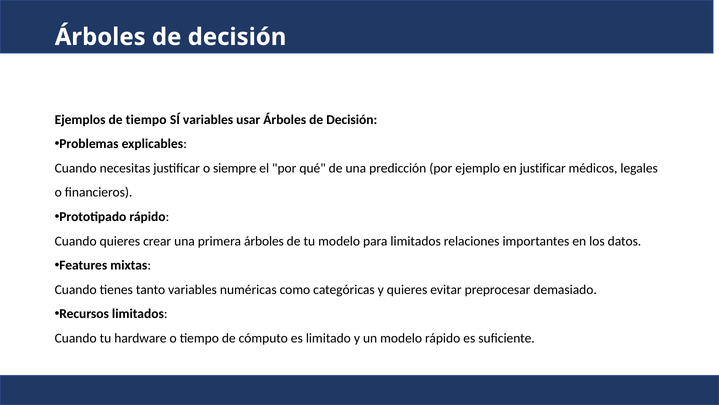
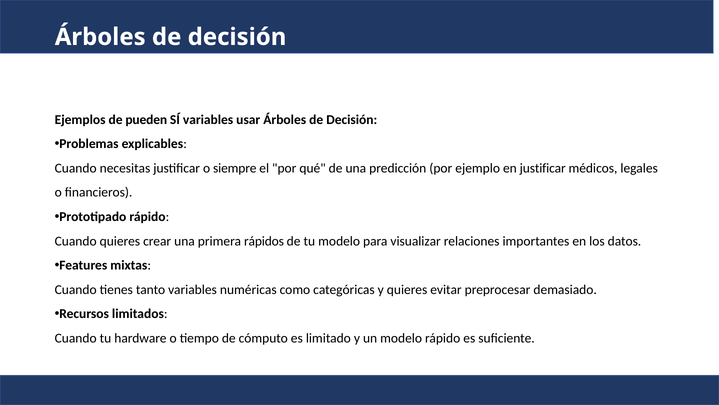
de tiempo: tiempo -> pueden (146, 119)
primera árboles: árboles -> rápidos (264, 241)
para limitados: limitados -> visualizar (416, 241)
